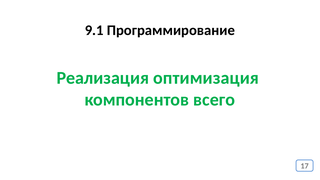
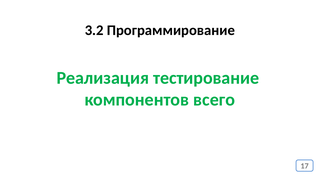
9.1: 9.1 -> 3.2 (94, 30)
оптимизация: оптимизация -> тестирование (206, 78)
